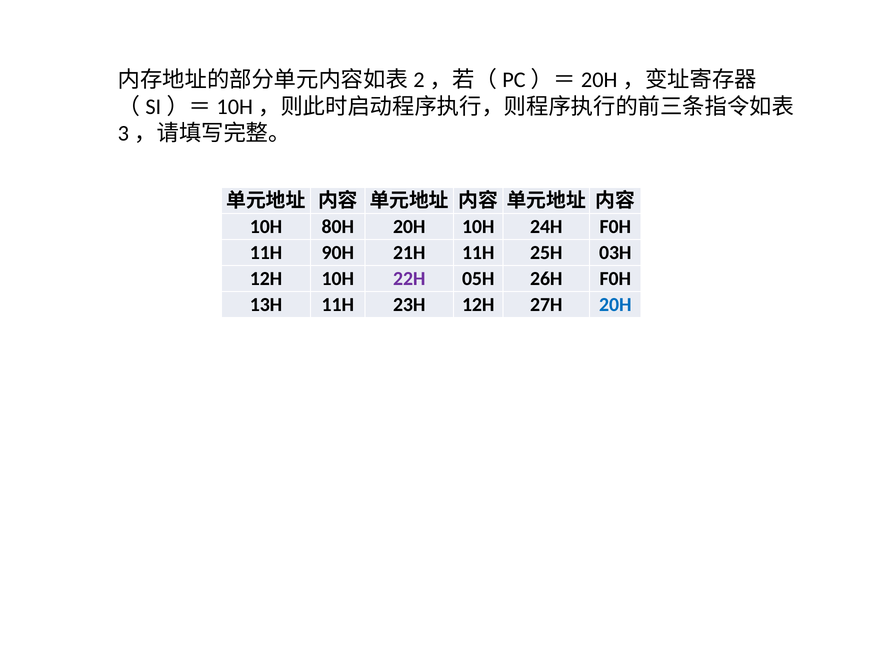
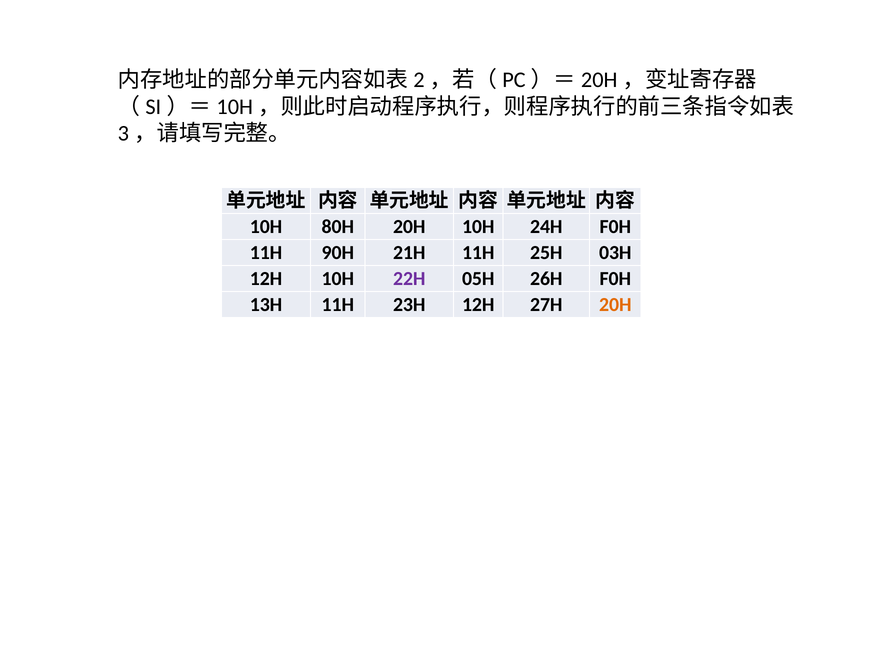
20H colour: blue -> orange (615, 305)
